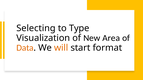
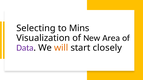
Type: Type -> Mins (79, 28)
Data colour: orange -> purple (25, 48)
format: format -> closely (107, 48)
